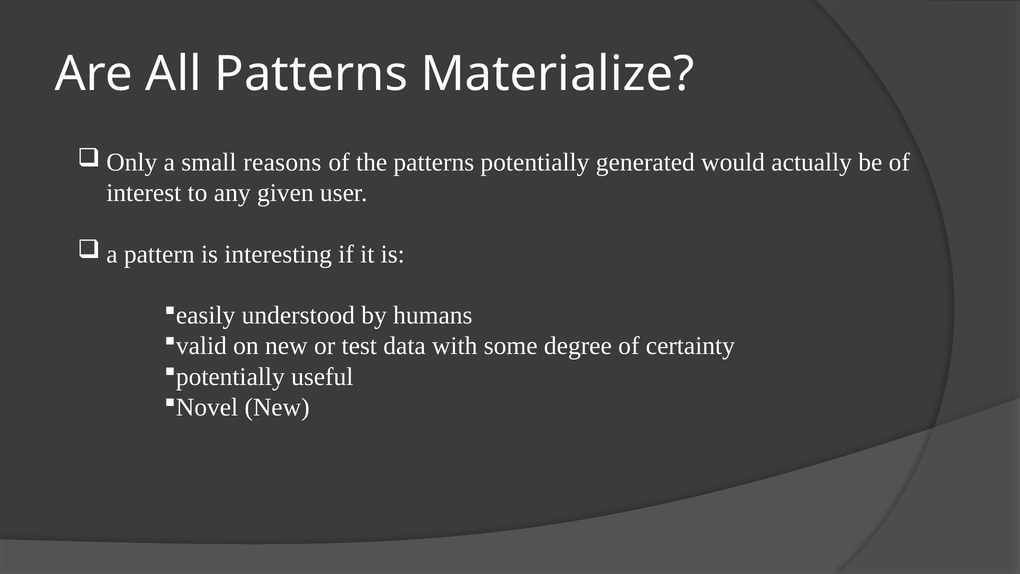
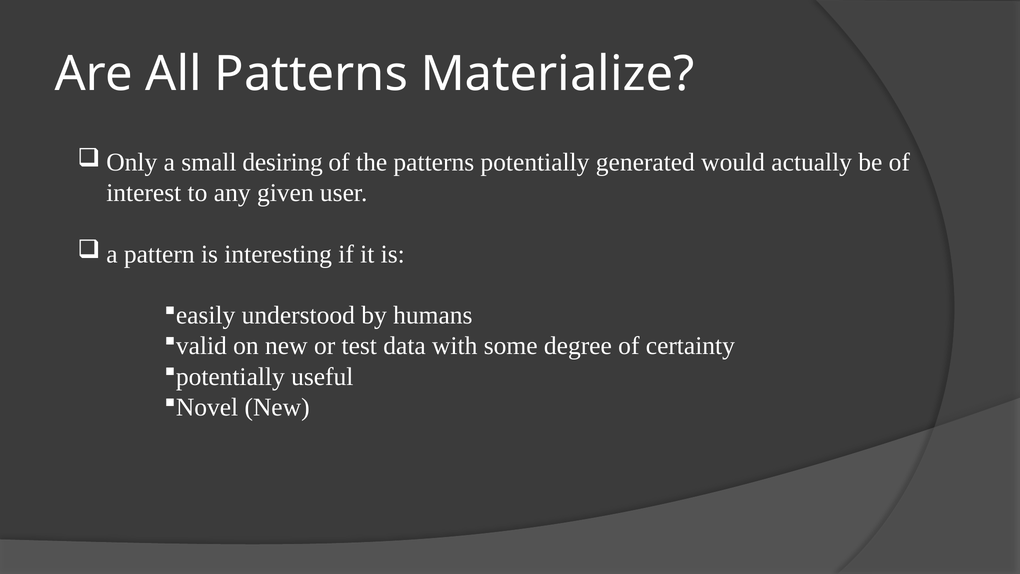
reasons: reasons -> desiring (283, 162)
